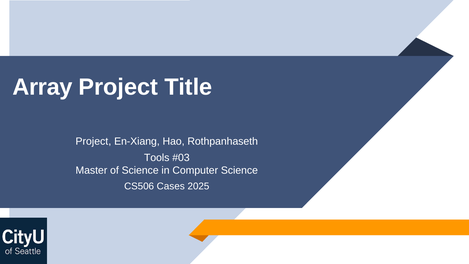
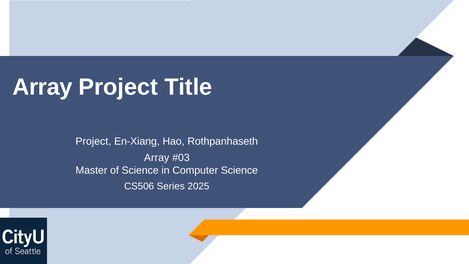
Tools: Tools -> Array (157, 158)
Cases: Cases -> Series (171, 186)
